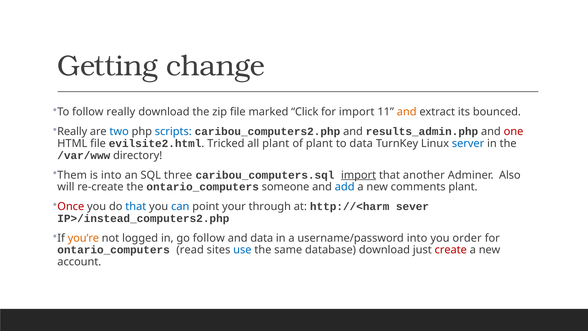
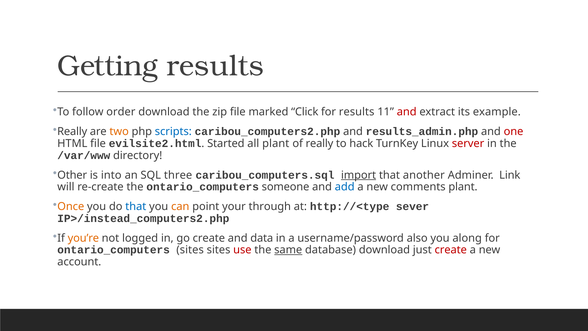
Getting change: change -> results (215, 66)
follow really: really -> order (121, 112)
for import: import -> results (357, 112)
and colour: orange -> red (407, 112)
bounced: bounced -> example (497, 112)
two colour: blue -> orange (119, 131)
Tricked: Tricked -> Started (226, 143)
of plant: plant -> really (319, 143)
to data: data -> hack (361, 143)
server colour: blue -> red (468, 143)
Them: Them -> Other (72, 175)
Also: Also -> Link (510, 175)
Once colour: red -> orange (71, 206)
can colour: blue -> orange (180, 206)
http://<harm: http://<harm -> http://<type (350, 206)
go follow: follow -> create (209, 238)
username/password into: into -> also (417, 238)
order: order -> along (467, 238)
ontario_computers read: read -> sites (190, 250)
use colour: blue -> red (242, 250)
same underline: none -> present (288, 250)
